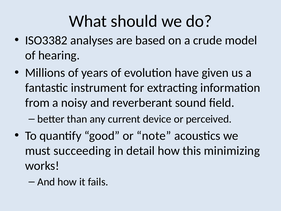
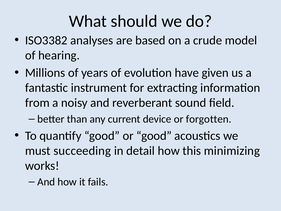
perceived: perceived -> forgotten (209, 119)
or note: note -> good (154, 136)
